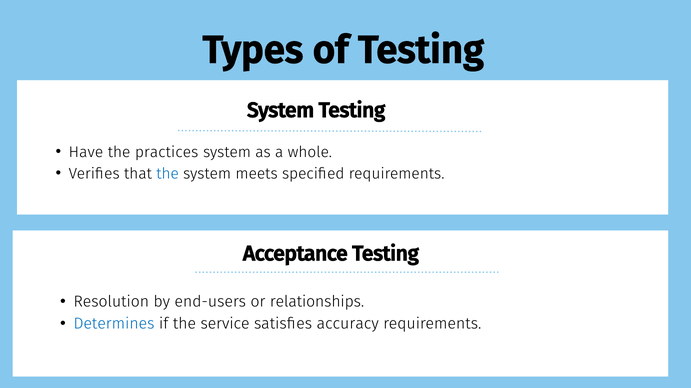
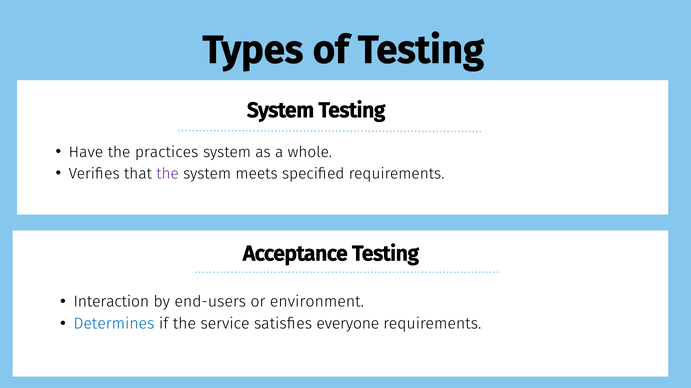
the colour: blue -> purple (168, 174)
Resolution: Resolution -> Interaction (111, 302)
relationships: relationships -> environment (317, 302)
accuracy: accuracy -> everyone (348, 324)
